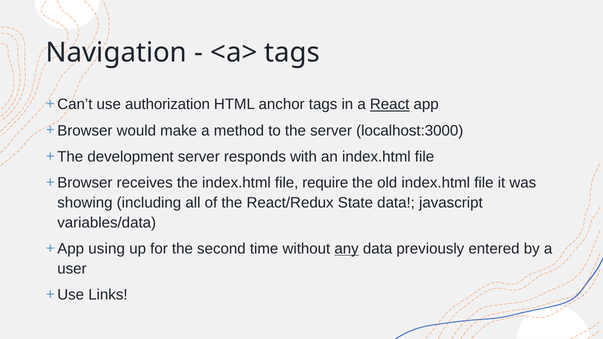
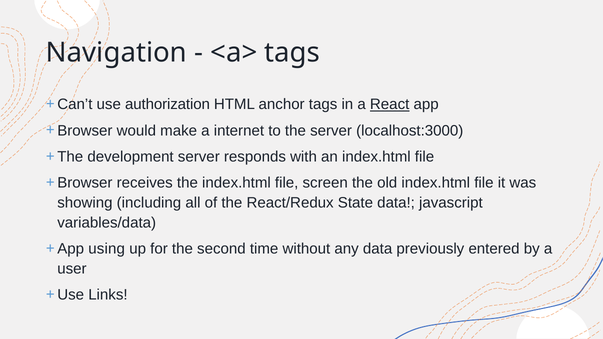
method: method -> internet (239, 131)
require: require -> screen (325, 183)
any underline: present -> none (347, 249)
